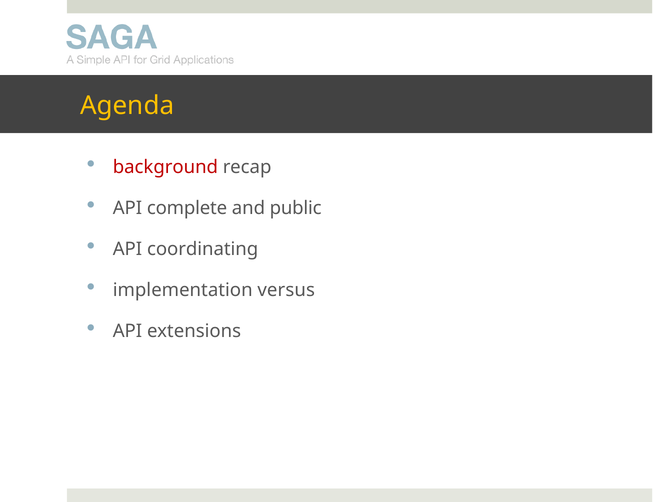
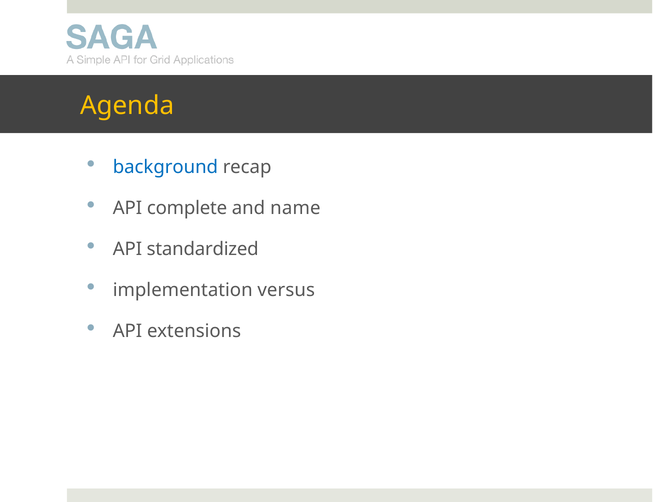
background colour: red -> blue (165, 167)
public: public -> name (295, 208)
coordinating: coordinating -> standardized (203, 249)
